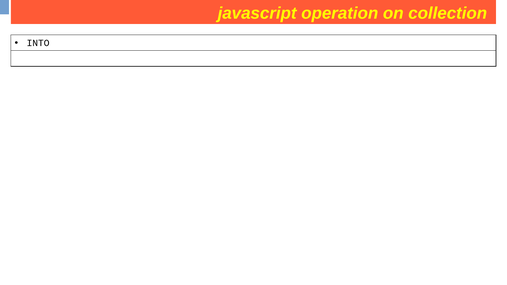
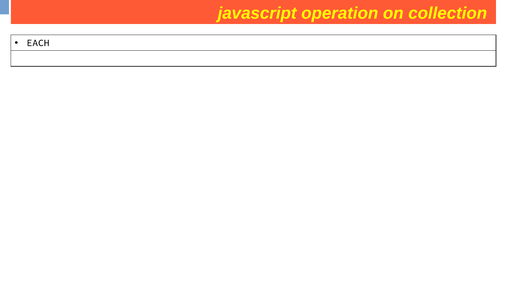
INTO: INTO -> EACH (38, 43)
